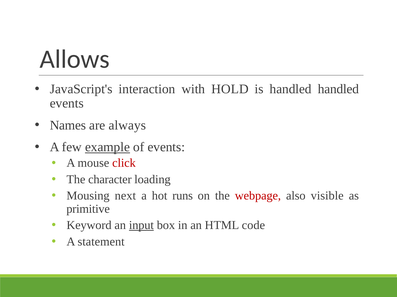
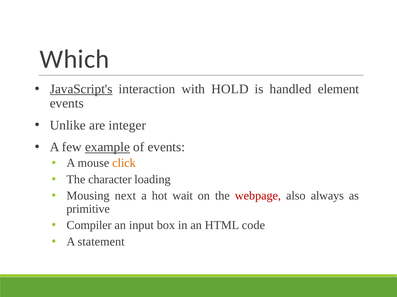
Allows: Allows -> Which (75, 59)
JavaScript's underline: none -> present (81, 89)
handled handled: handled -> element (338, 89)
Names: Names -> Unlike (68, 125)
always: always -> integer (127, 125)
click colour: red -> orange (124, 163)
runs: runs -> wait (183, 196)
visible: visible -> always (327, 196)
Keyword: Keyword -> Compiler (89, 226)
input underline: present -> none (141, 226)
